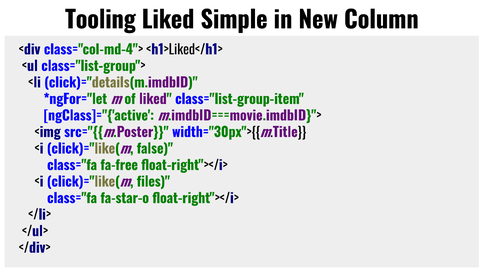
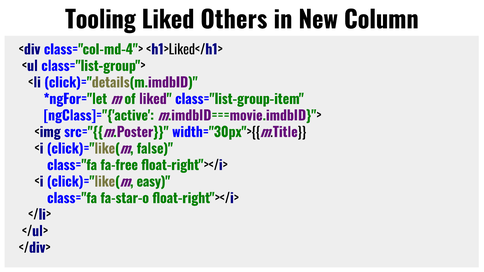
Simple: Simple -> Others (234, 20)
files: files -> easy (153, 182)
